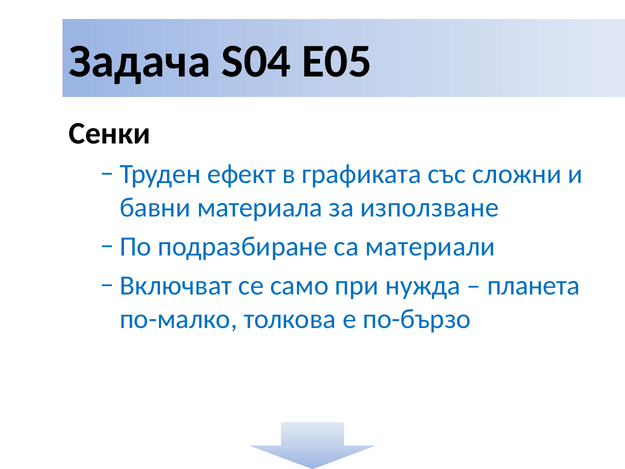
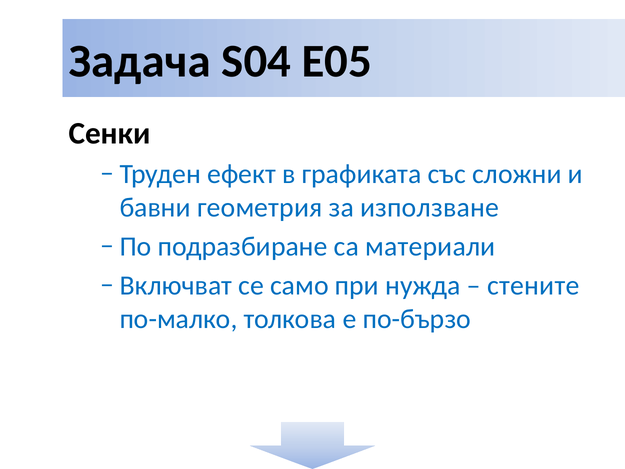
материала: материала -> геометрия (260, 208)
планета: планета -> стените (533, 285)
